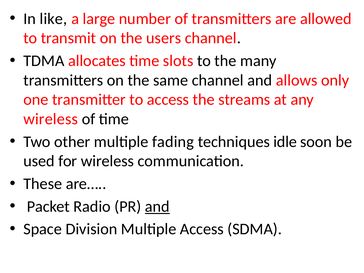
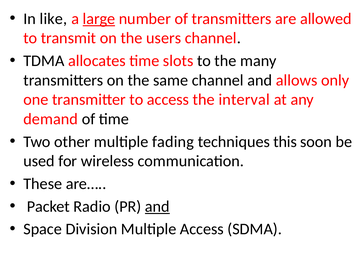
large underline: none -> present (99, 19)
streams: streams -> interval (244, 100)
wireless: wireless -> demand (51, 119)
idle: idle -> this (285, 142)
